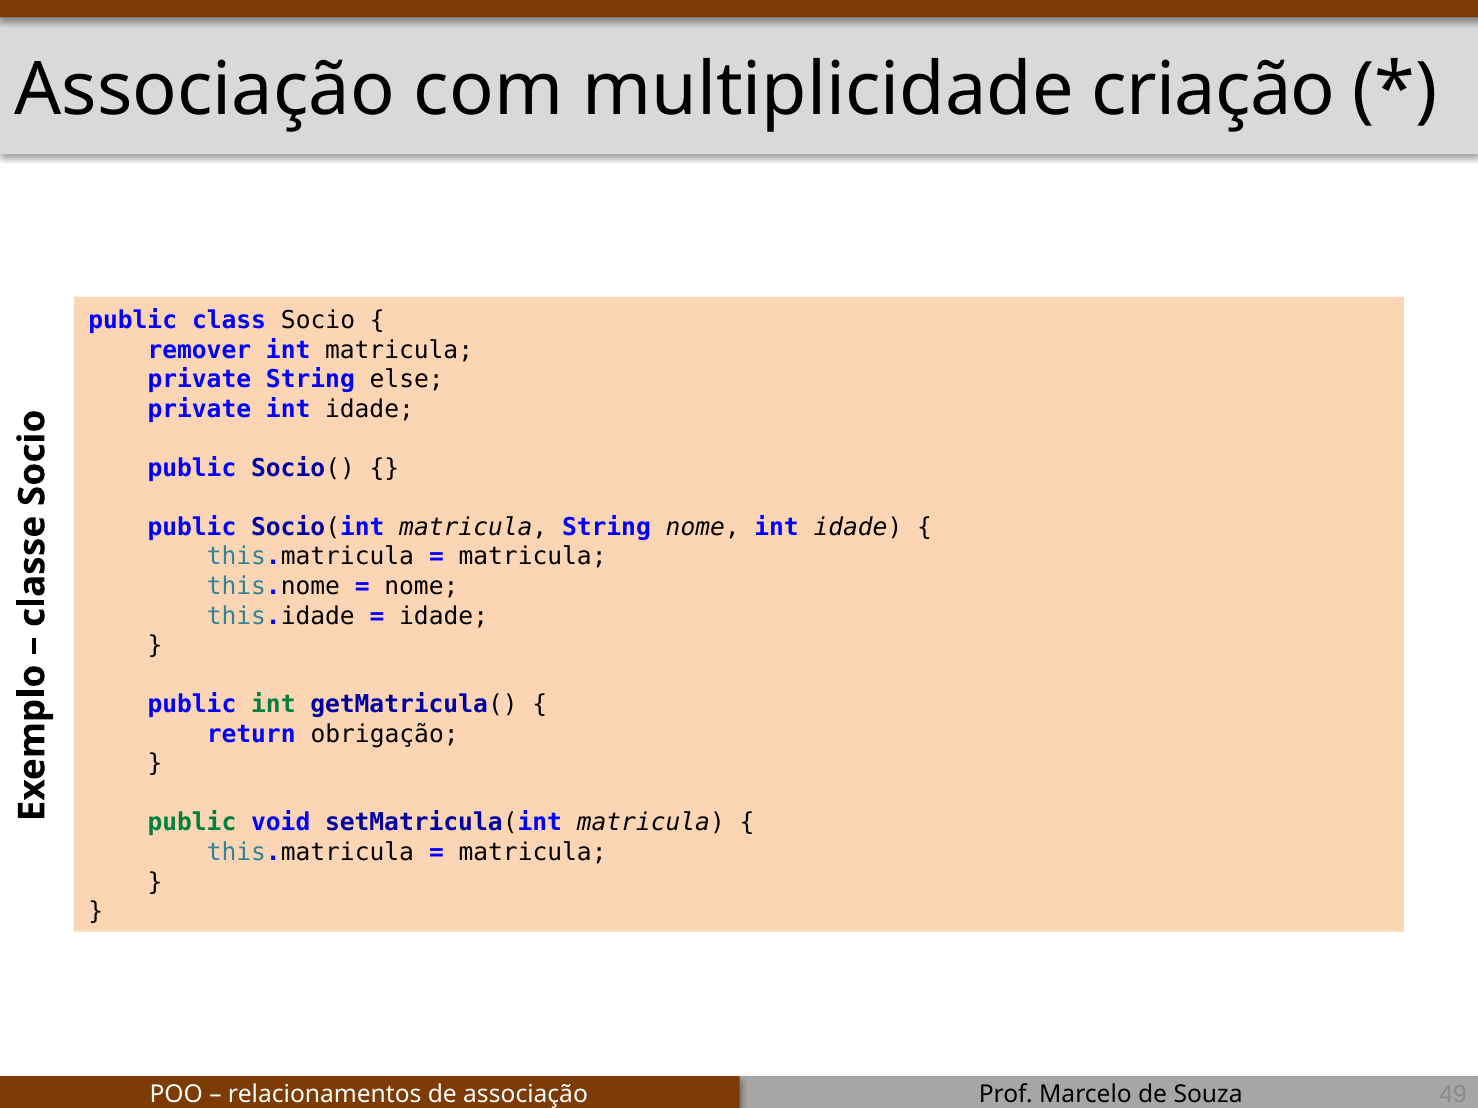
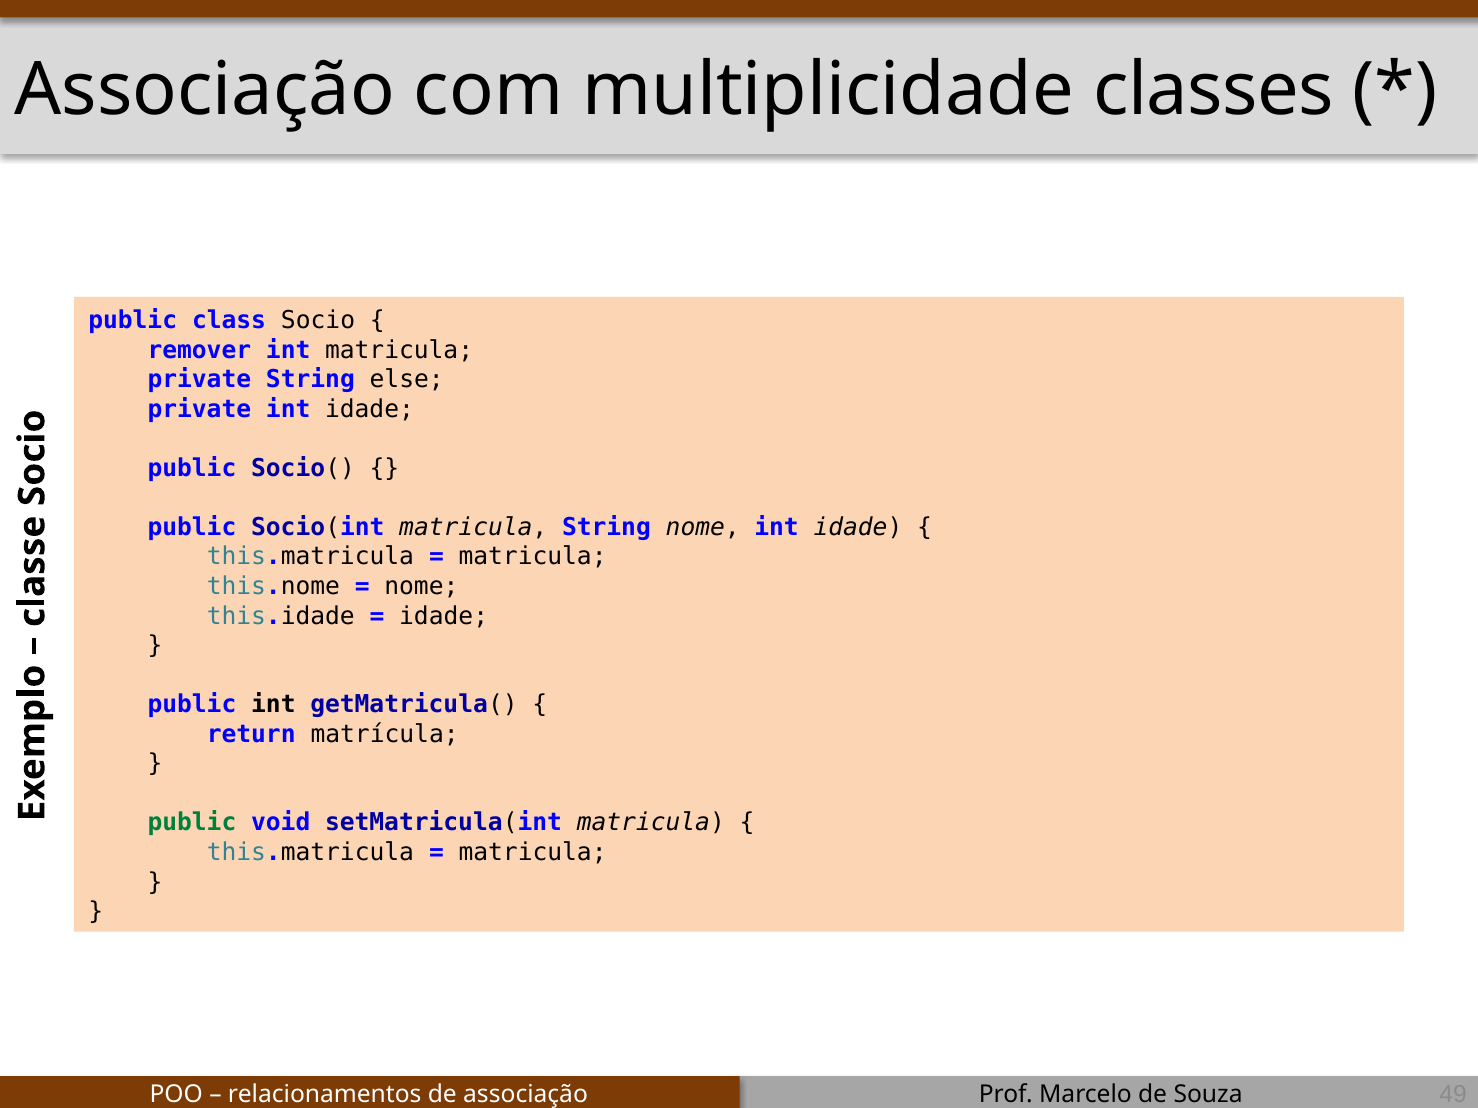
criação: criação -> classes (1214, 91)
int colour: green -> black (273, 705)
obrigação: obrigação -> matrícula (385, 734)
